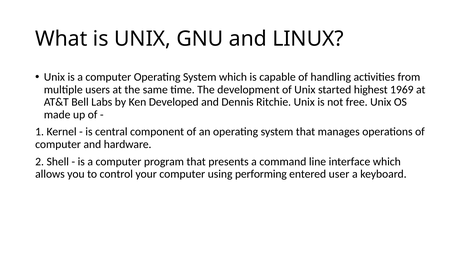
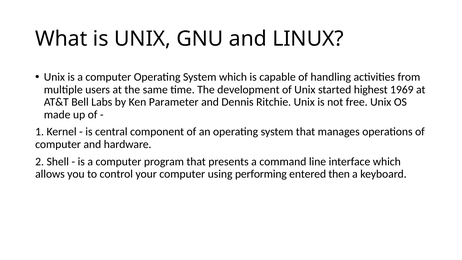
Developed: Developed -> Parameter (174, 102)
user: user -> then (339, 174)
